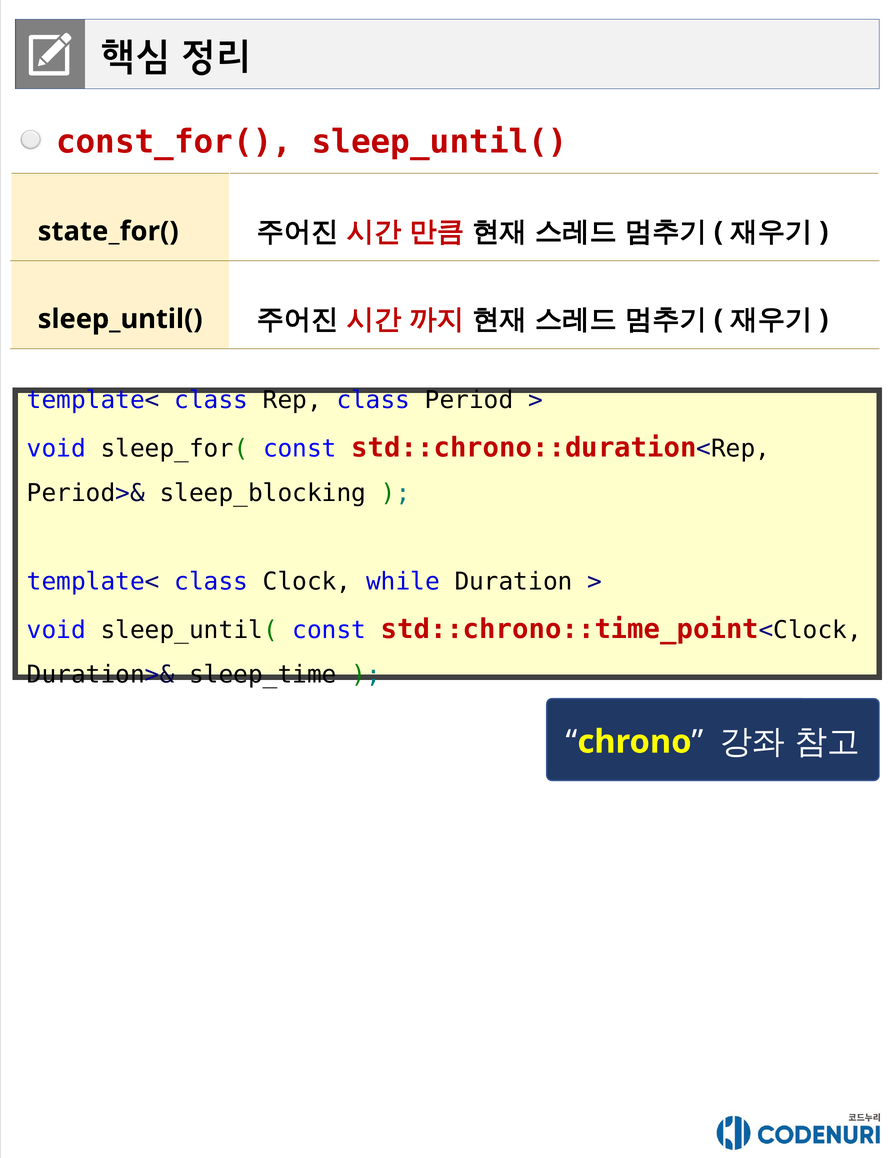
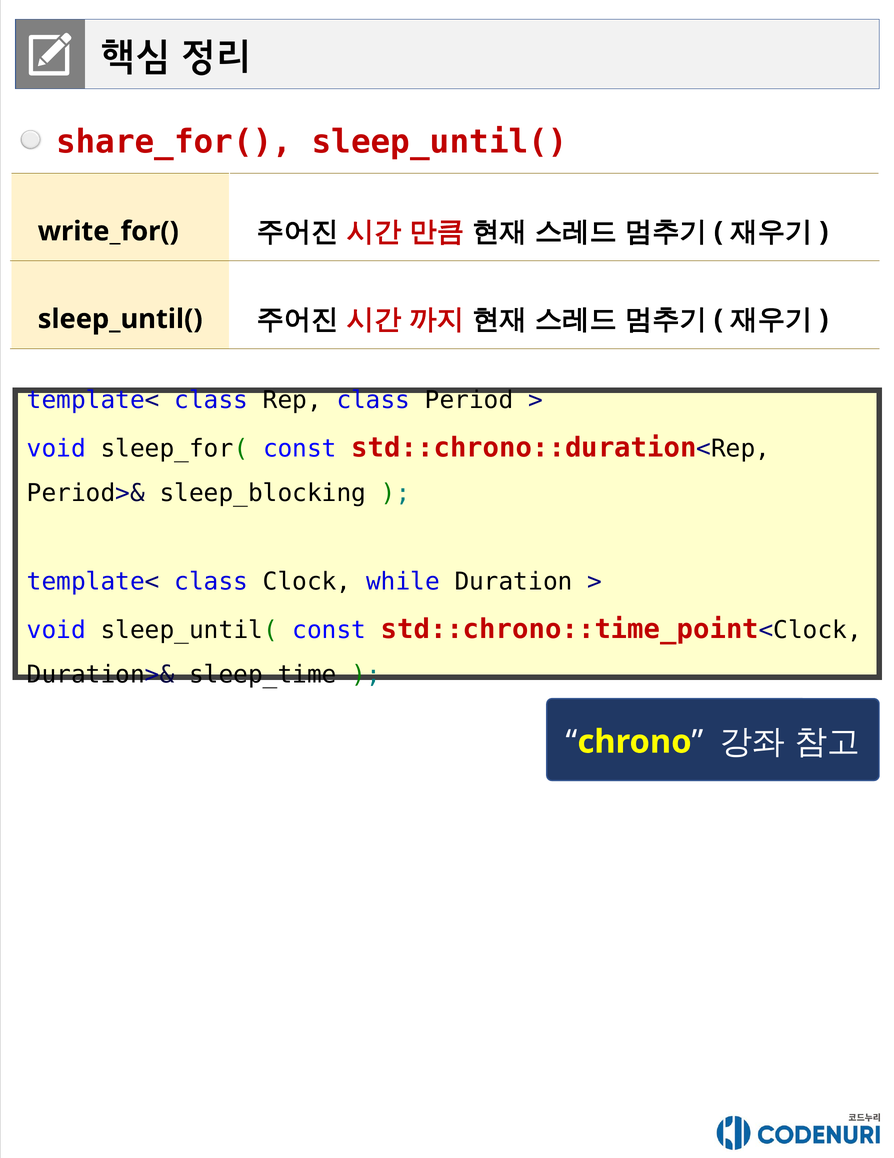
const_for(: const_for( -> share_for( (174, 142)
state_for(: state_for( -> write_for( (108, 231)
